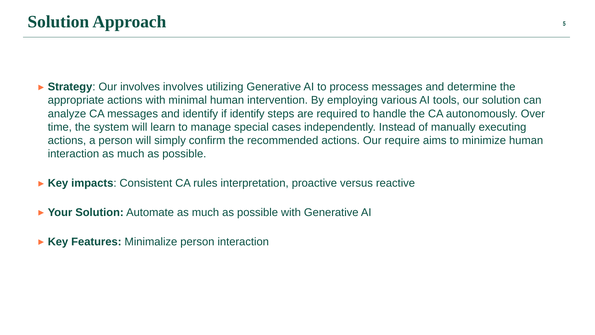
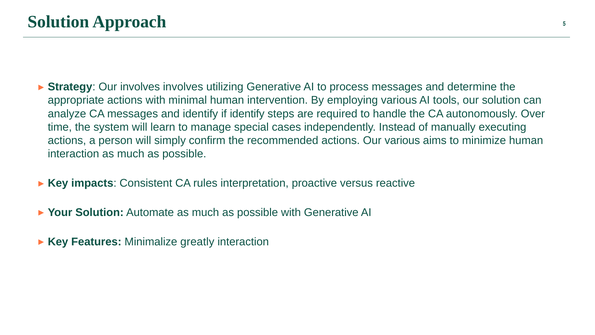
Our require: require -> various (402, 140)
Minimalize person: person -> greatly (197, 241)
